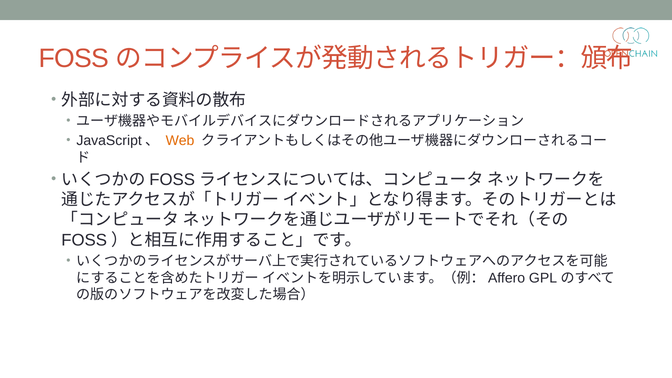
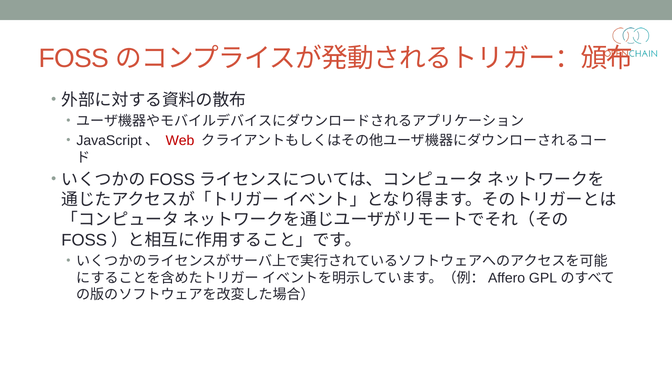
Web colour: orange -> red (180, 141)
